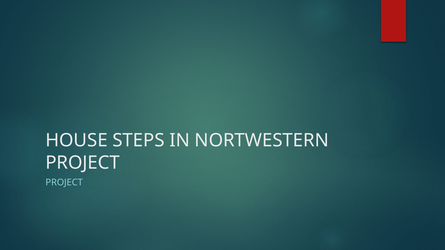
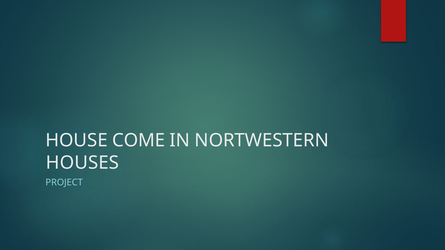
STEPS: STEPS -> COME (139, 141)
PROJECT: PROJECT -> HOUSES (82, 163)
